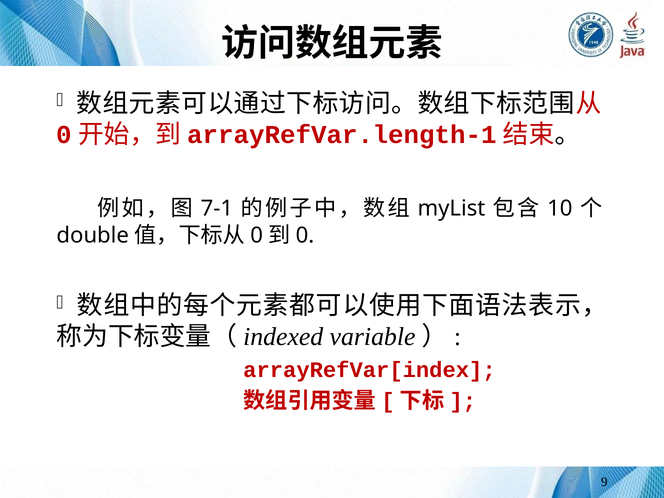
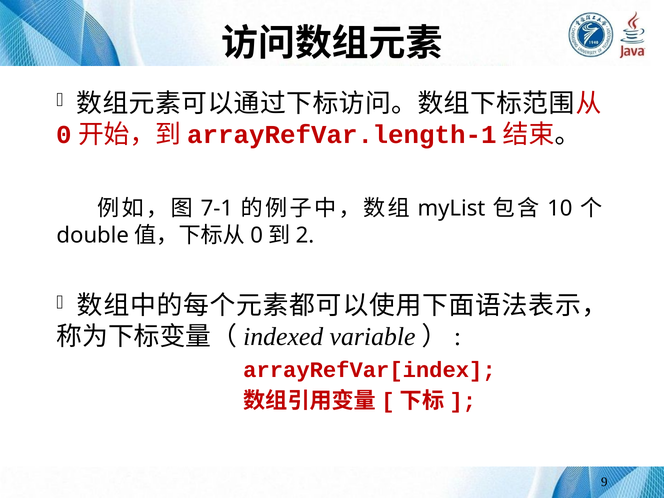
0: 0 -> 2 (305, 236)
